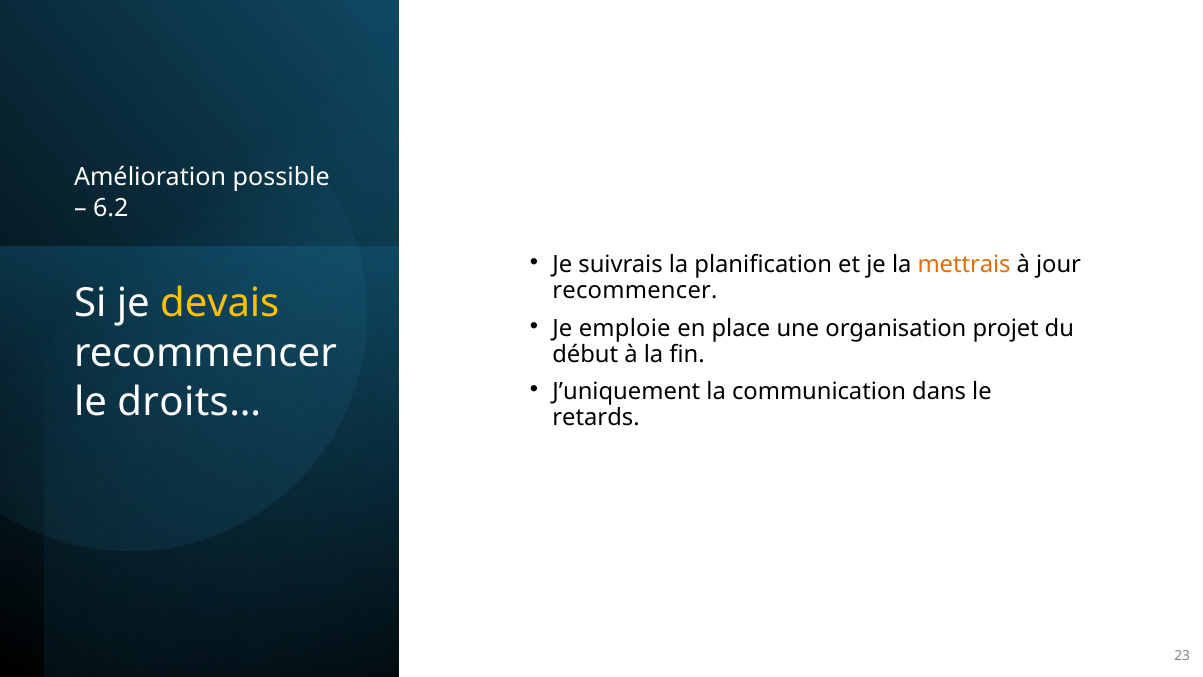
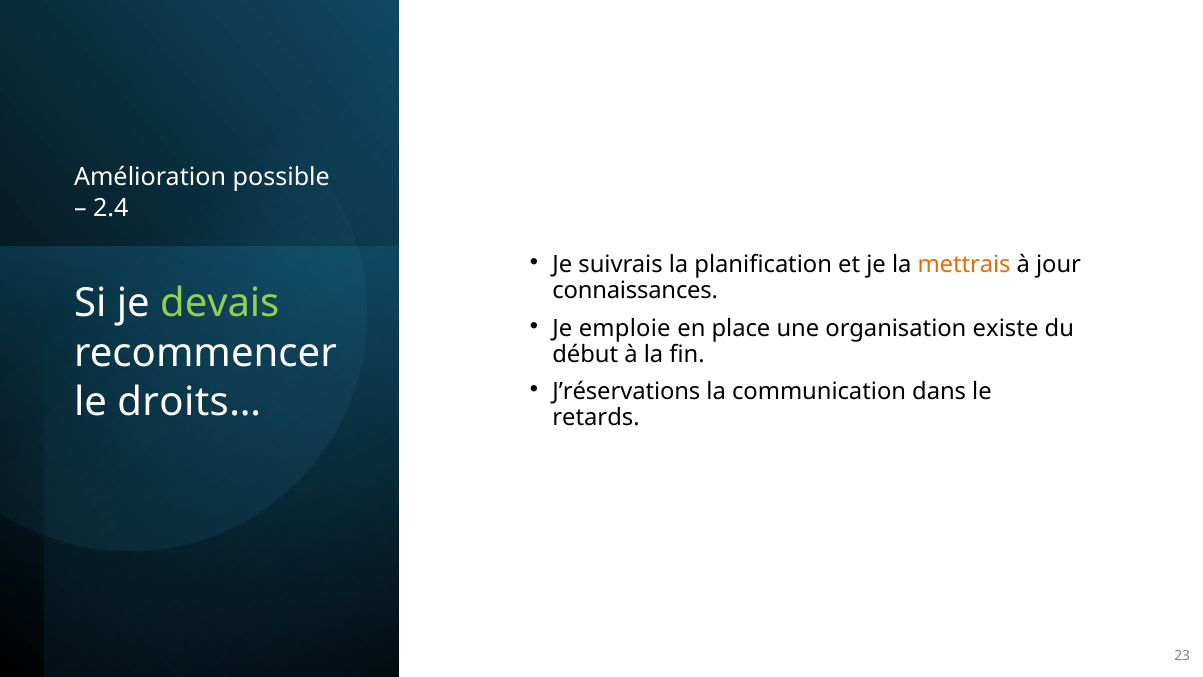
6.2: 6.2 -> 2.4 (111, 208)
recommencer: recommencer -> connaissances (635, 291)
devais colour: yellow -> light green (220, 304)
projet: projet -> existe (1006, 328)
J’uniquement: J’uniquement -> J’réservations (626, 392)
